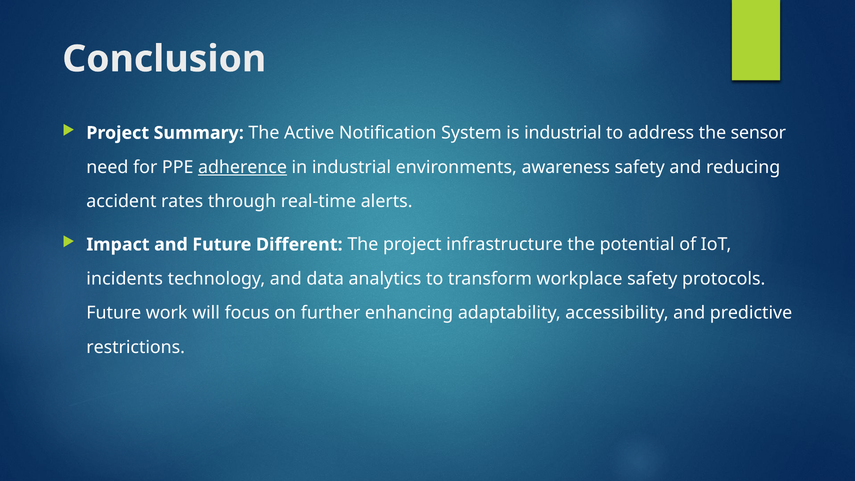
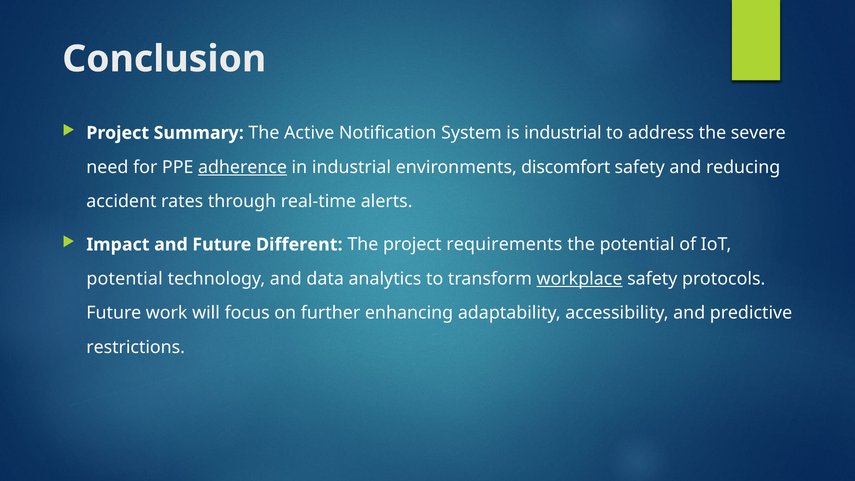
sensor: sensor -> severe (758, 133)
awareness: awareness -> discomfort (566, 167)
infrastructure: infrastructure -> requirements (504, 245)
incidents: incidents -> potential (125, 279)
workplace underline: none -> present (579, 279)
